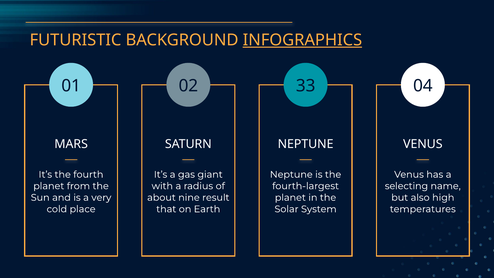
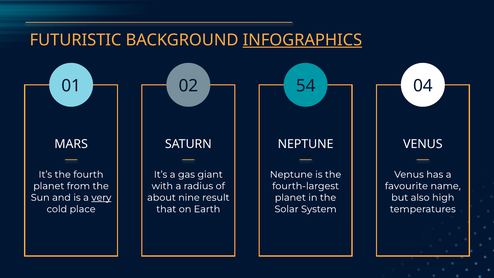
33: 33 -> 54 (306, 86)
selecting: selecting -> favourite (406, 186)
very underline: none -> present (101, 197)
